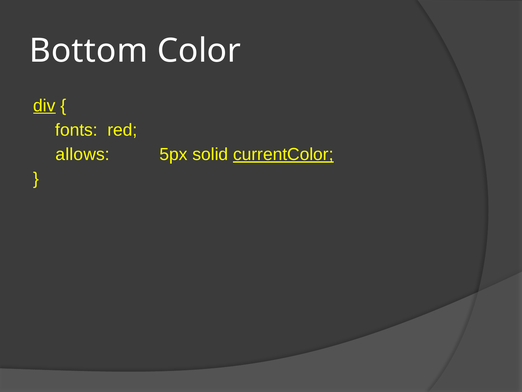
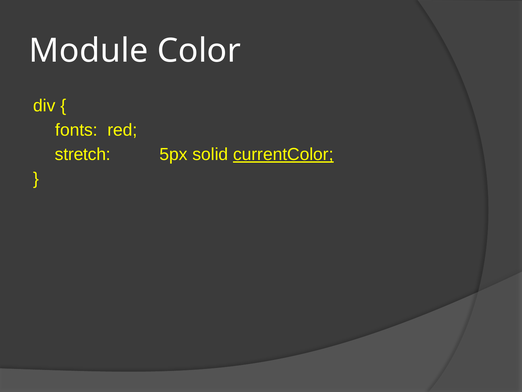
Bottom: Bottom -> Module (89, 51)
div underline: present -> none (44, 106)
allows: allows -> stretch (83, 154)
